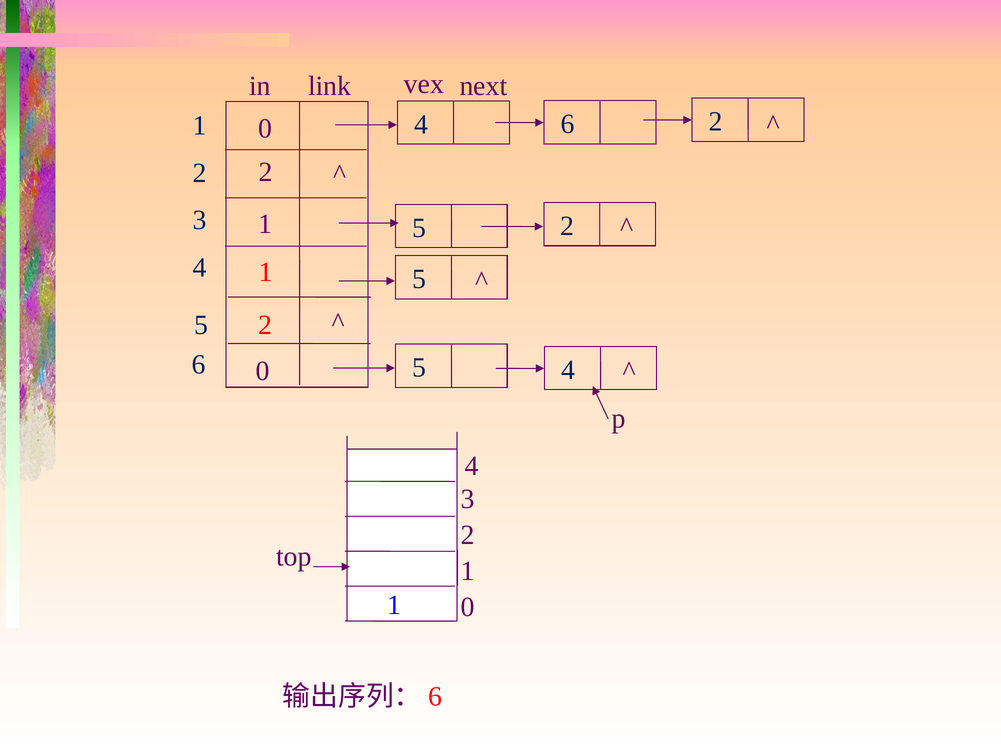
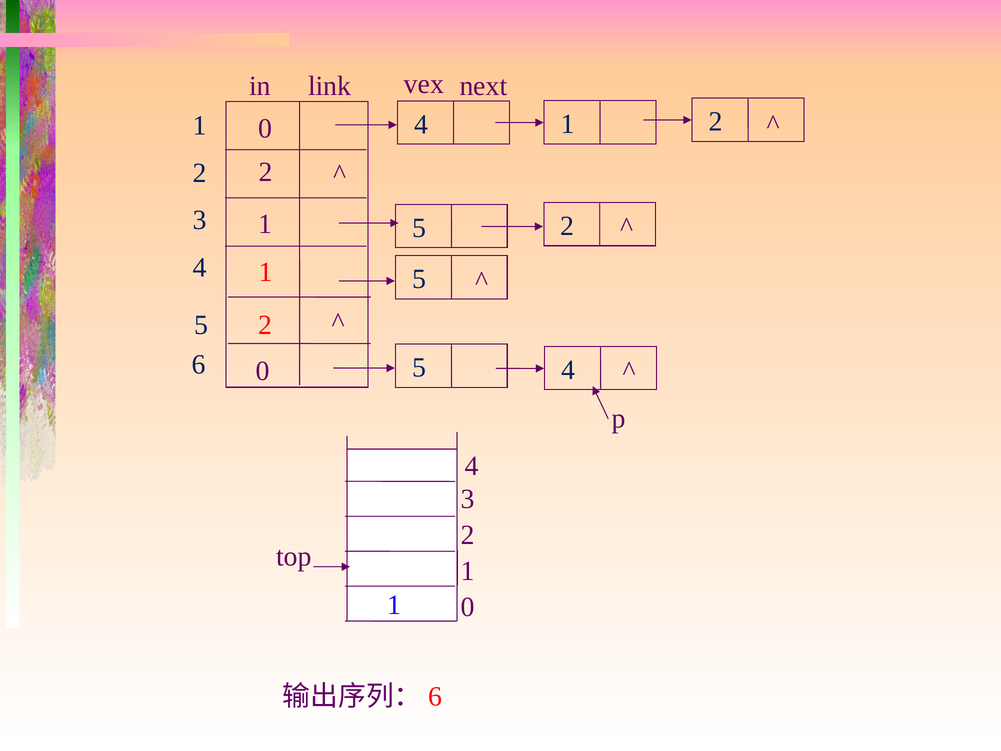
6: 6 -> 1 (568, 124)
